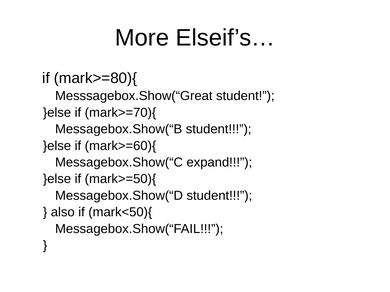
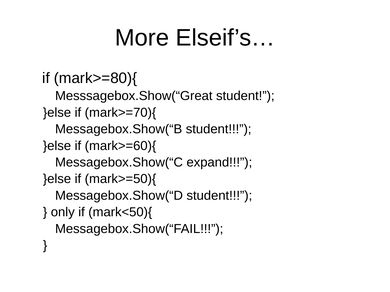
also: also -> only (63, 213)
